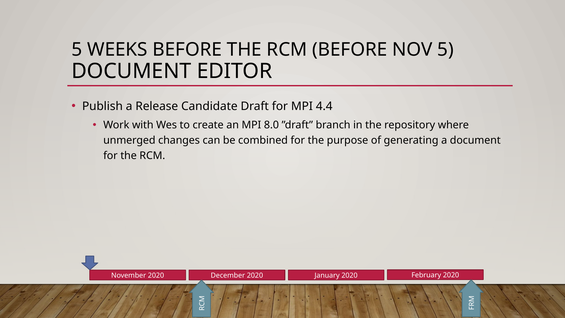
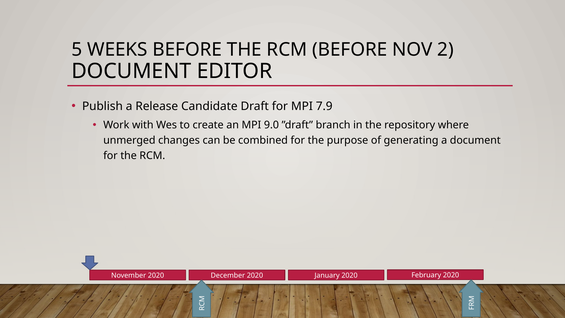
NOV 5: 5 -> 2 (445, 49)
4.4: 4.4 -> 7.9 (324, 106)
8.0: 8.0 -> 9.0 (271, 125)
